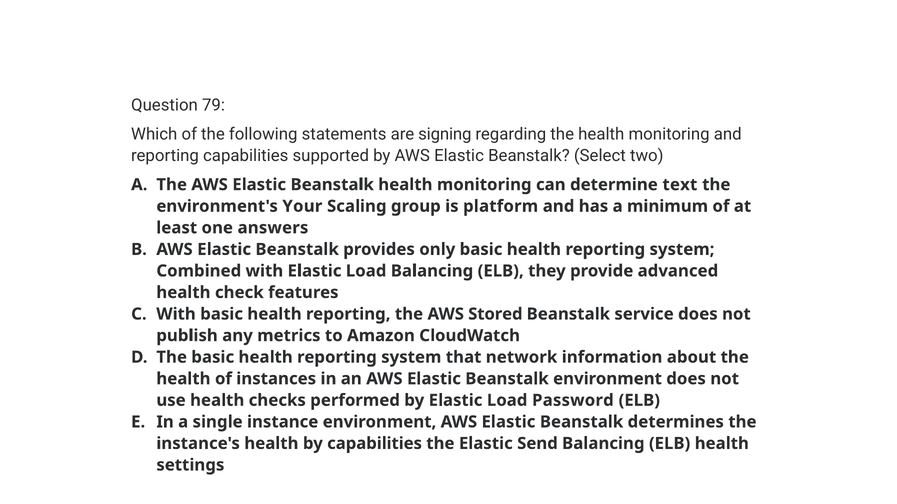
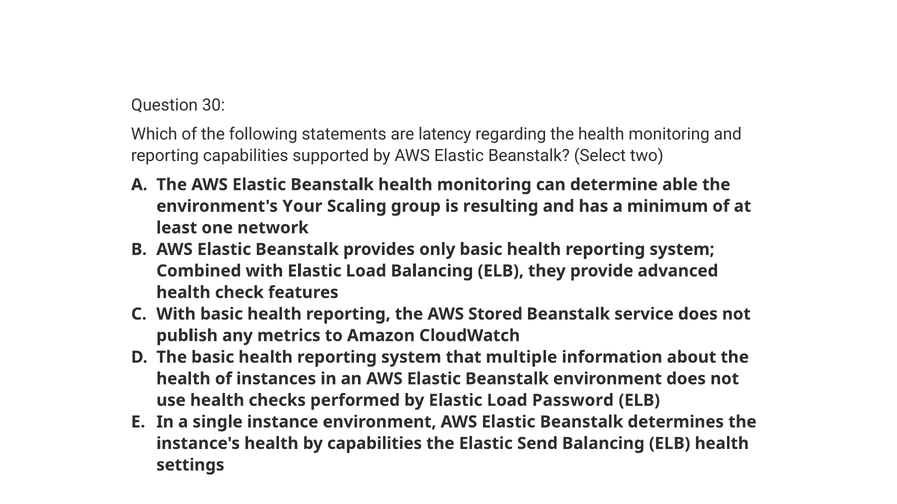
79: 79 -> 30 (214, 105)
signing: signing -> latency (445, 134)
text: text -> able (680, 185)
platform: platform -> resulting (501, 206)
answers: answers -> network (273, 228)
network: network -> multiple (521, 358)
